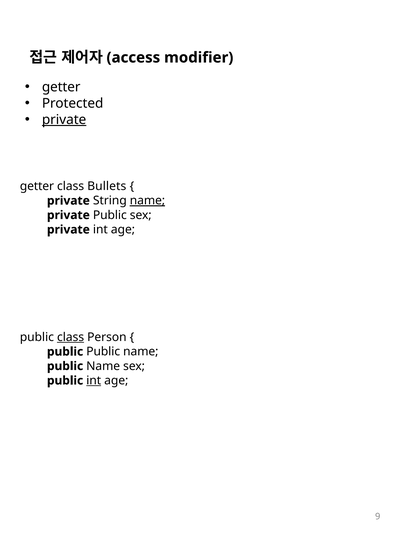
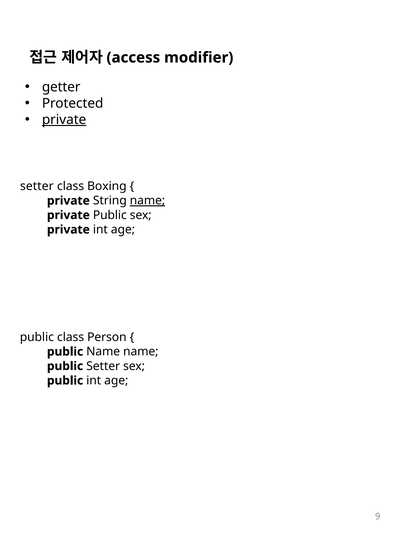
getter: getter -> setter (37, 186)
Bullets: Bullets -> Boxing (107, 186)
class underline: present -> none (71, 337)
public Public: Public -> Name (103, 351)
Name: Name -> Setter (103, 366)
int underline: present -> none (94, 380)
